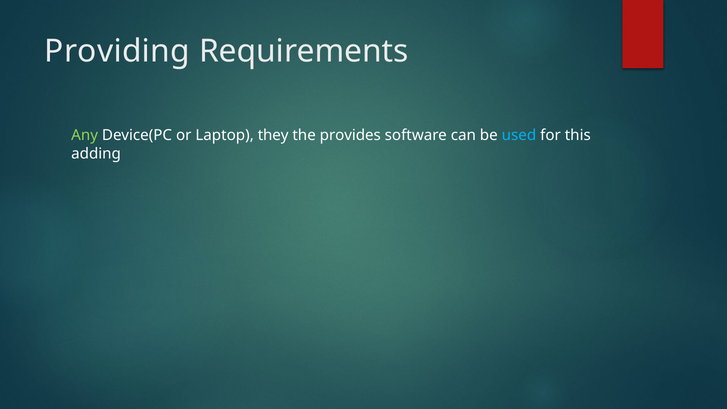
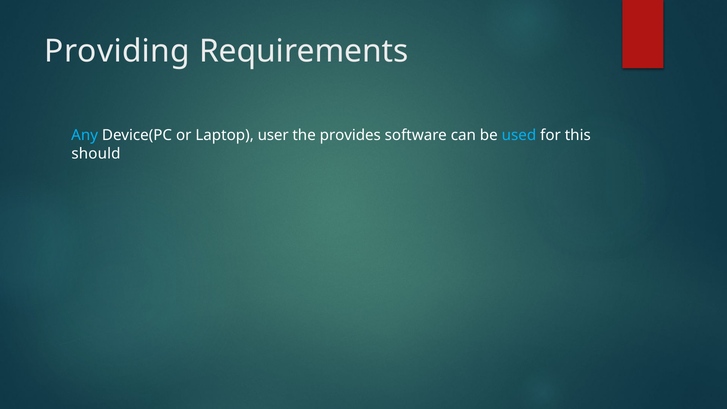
Any colour: light green -> light blue (85, 135)
they: they -> user (273, 135)
adding: adding -> should (96, 153)
